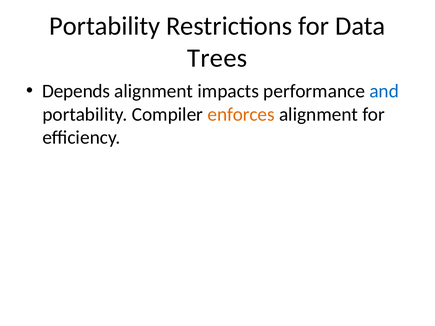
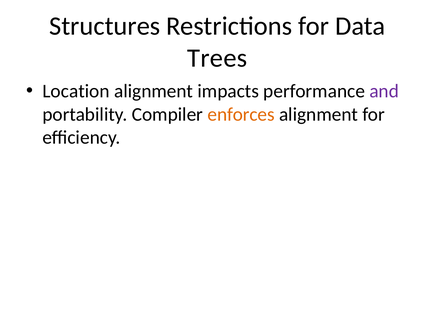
Portability: Portability -> Structures (105, 26)
Depends: Depends -> Location (76, 91)
and colour: blue -> purple (384, 91)
